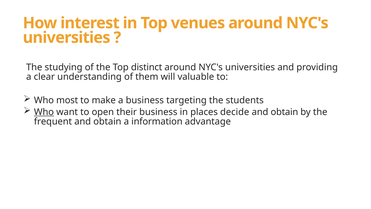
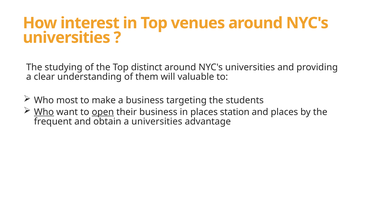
open underline: none -> present (103, 112)
decide: decide -> station (235, 112)
obtain: obtain -> places (284, 112)
a information: information -> universities (157, 121)
